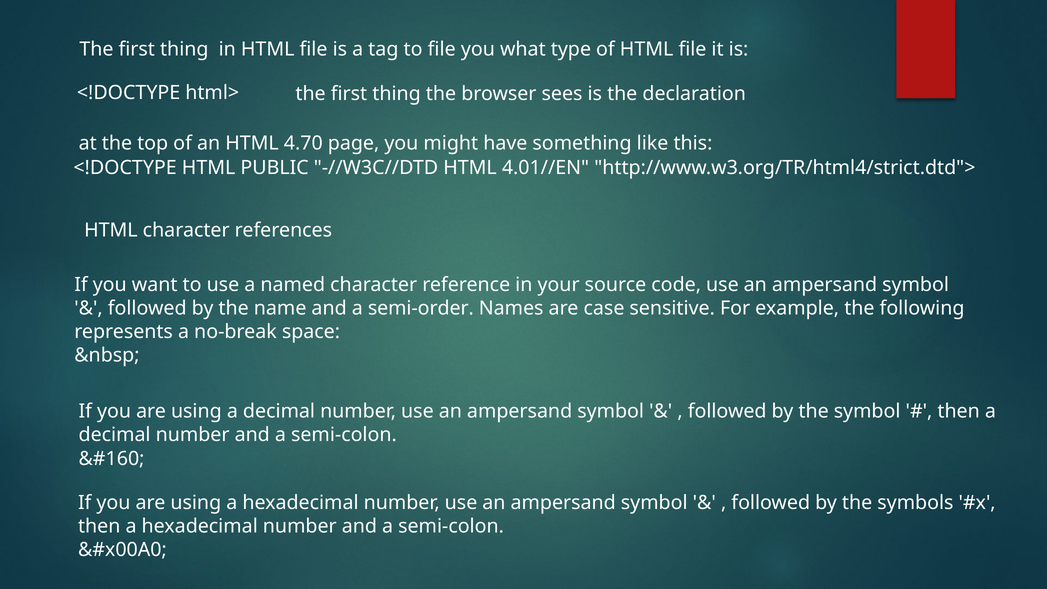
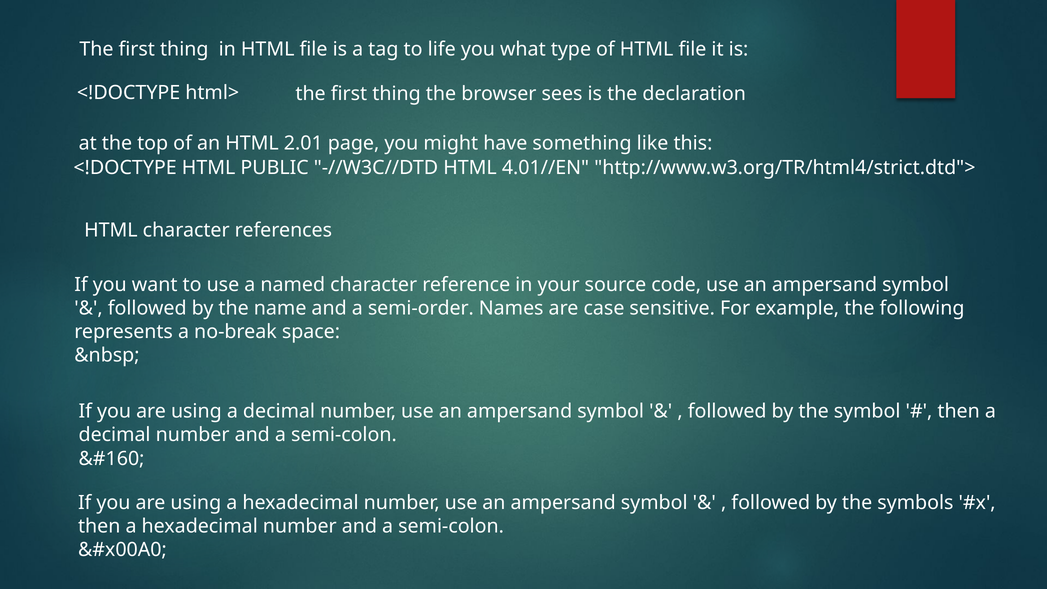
to file: file -> life (442, 49)
4.70: 4.70 -> 2.01 (303, 143)
